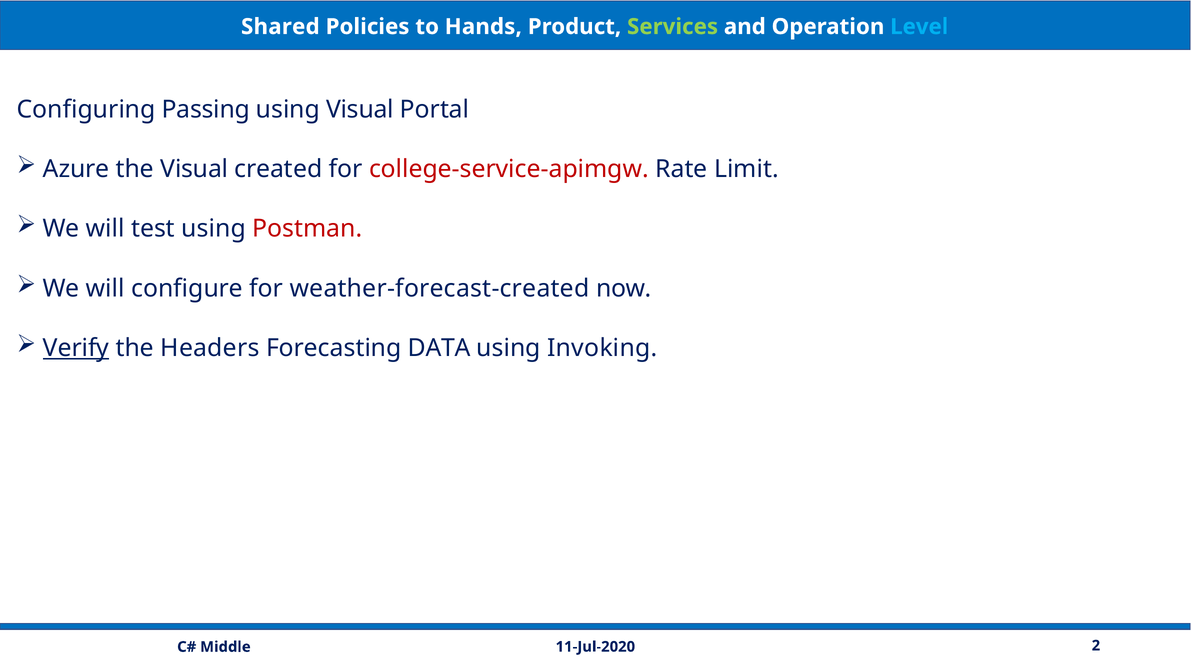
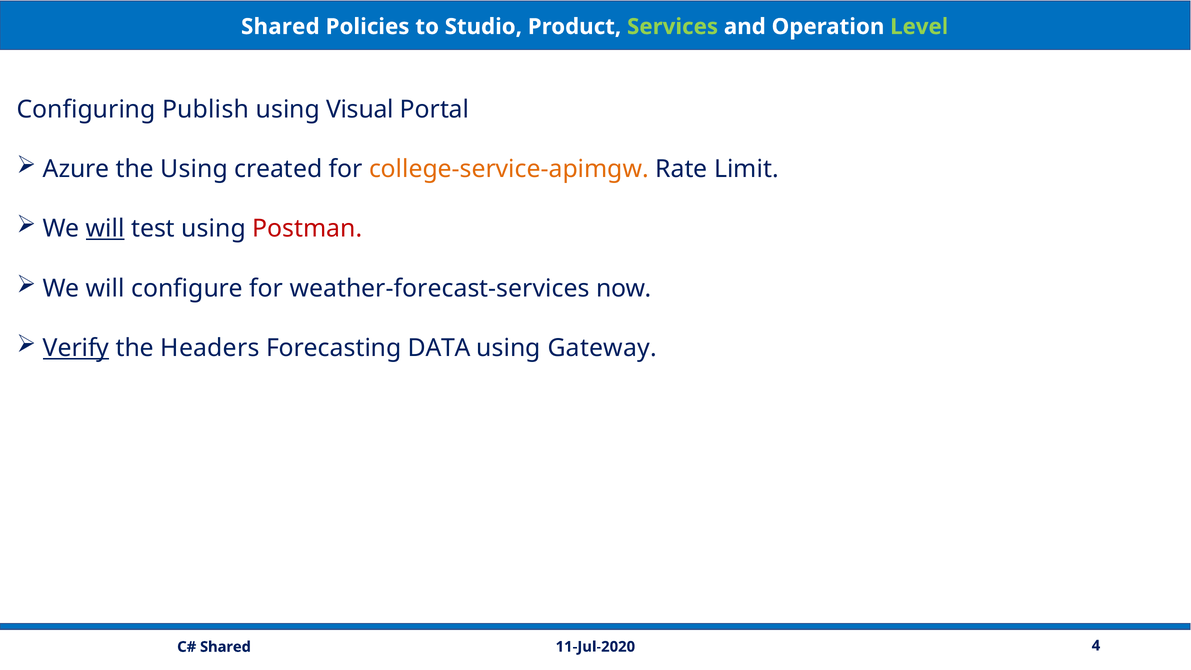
Hands: Hands -> Studio (483, 27)
Level colour: light blue -> light green (919, 27)
Passing: Passing -> Publish (206, 110)
the Visual: Visual -> Using (194, 169)
college-service-apimgw colour: red -> orange (509, 169)
will underline: none -> present (105, 229)
weather-forecast-created: weather-forecast-created -> weather-forecast-services (440, 288)
Invoking: Invoking -> Gateway (602, 348)
2: 2 -> 4 (1096, 646)
Middle: Middle -> Shared (225, 647)
